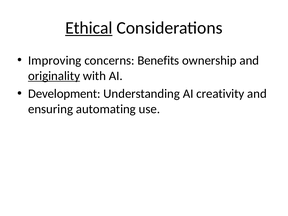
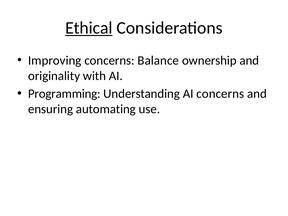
Benefits: Benefits -> Balance (158, 60)
originality underline: present -> none (54, 76)
Development: Development -> Programming (64, 94)
AI creativity: creativity -> concerns (220, 94)
